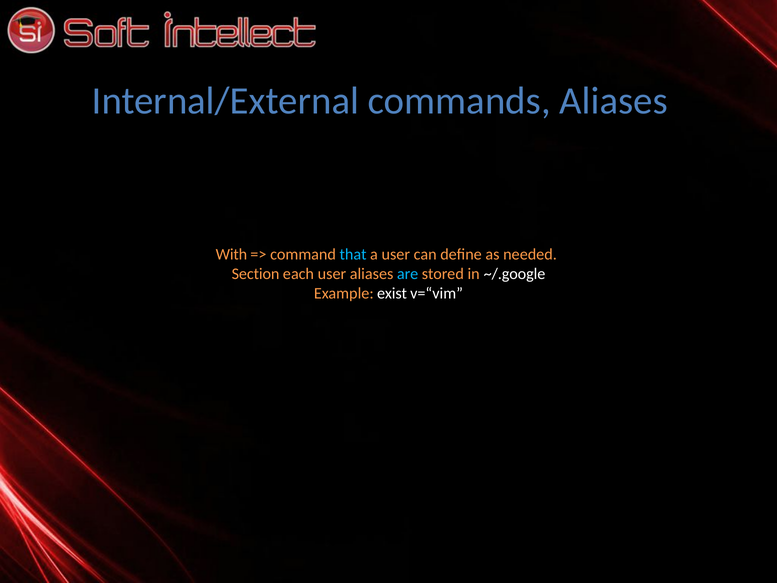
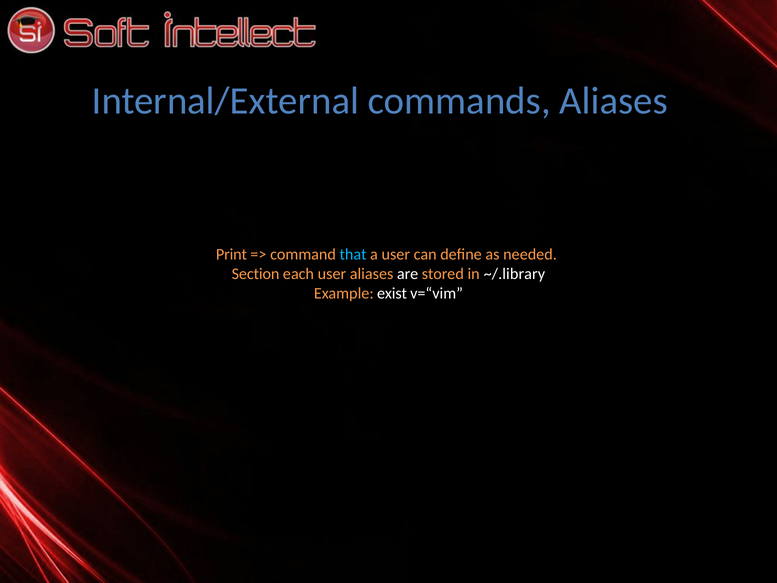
With: With -> Print (231, 254)
are colour: light blue -> white (408, 274)
~/.google: ~/.google -> ~/.library (514, 274)
